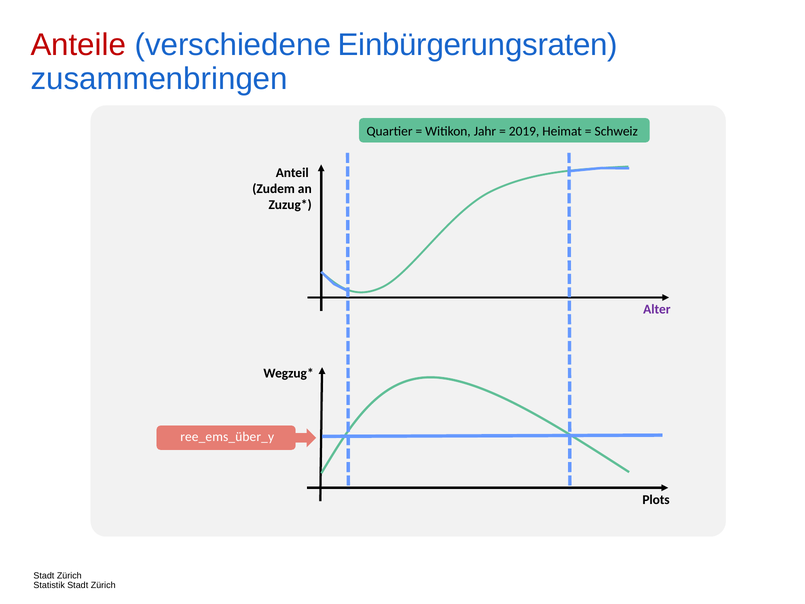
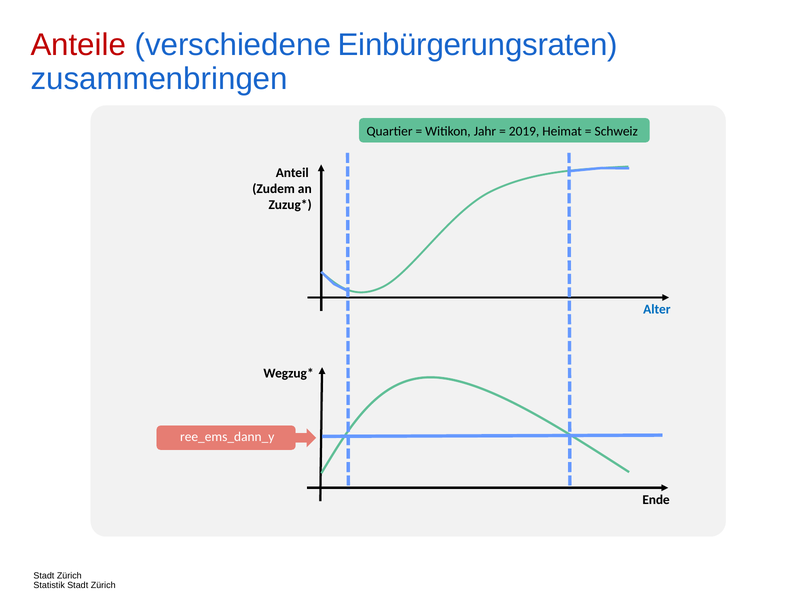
Alter colour: purple -> blue (657, 309)
ree_ems_über_y: ree_ems_über_y -> ree_ems_dann_y (227, 437)
Plots: Plots -> Ende (656, 500)
